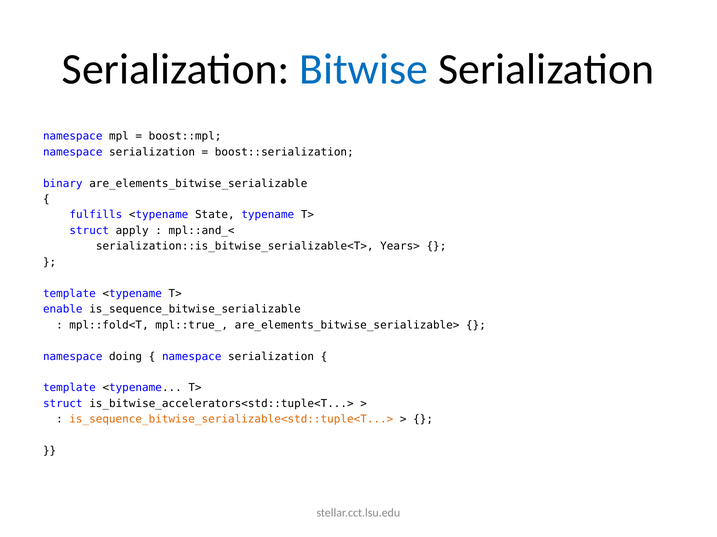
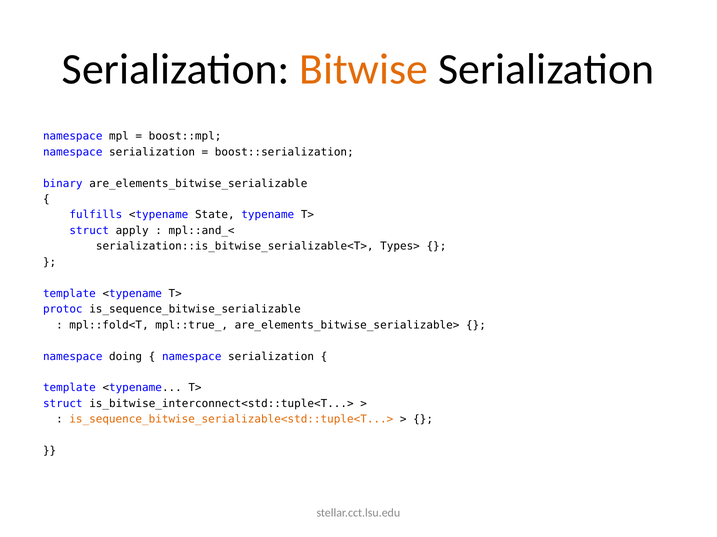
Bitwise colour: blue -> orange (364, 69)
Years>: Years> -> Types> (400, 247)
enable: enable -> protoc (63, 310)
is_bitwise_accelerators<std::tuple<T...>: is_bitwise_accelerators<std::tuple<T...> -> is_bitwise_interconnect<std::tuple<T...> (221, 404)
